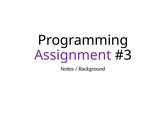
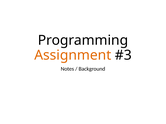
Assignment colour: purple -> orange (73, 55)
